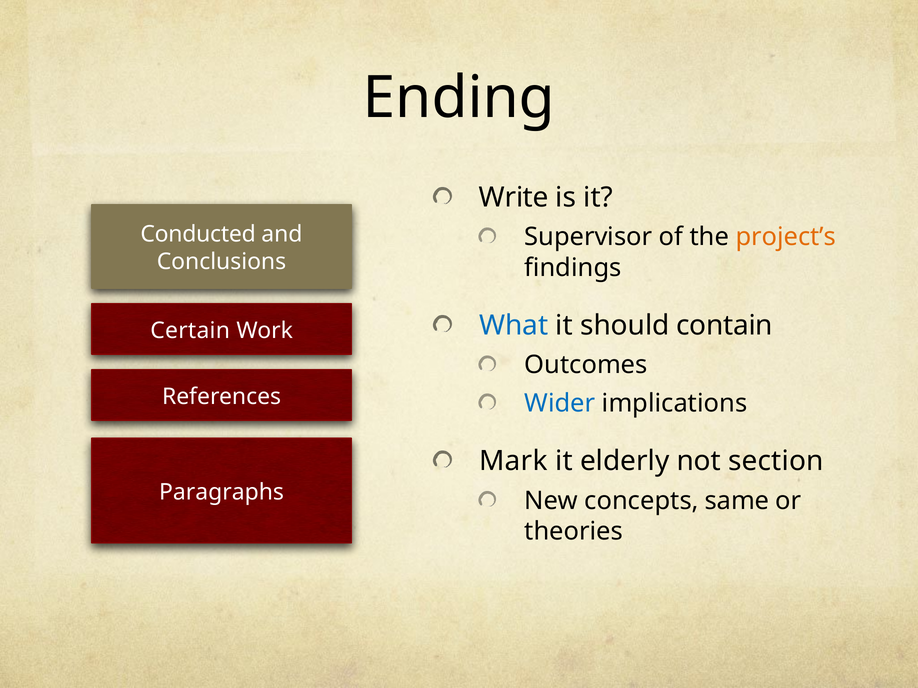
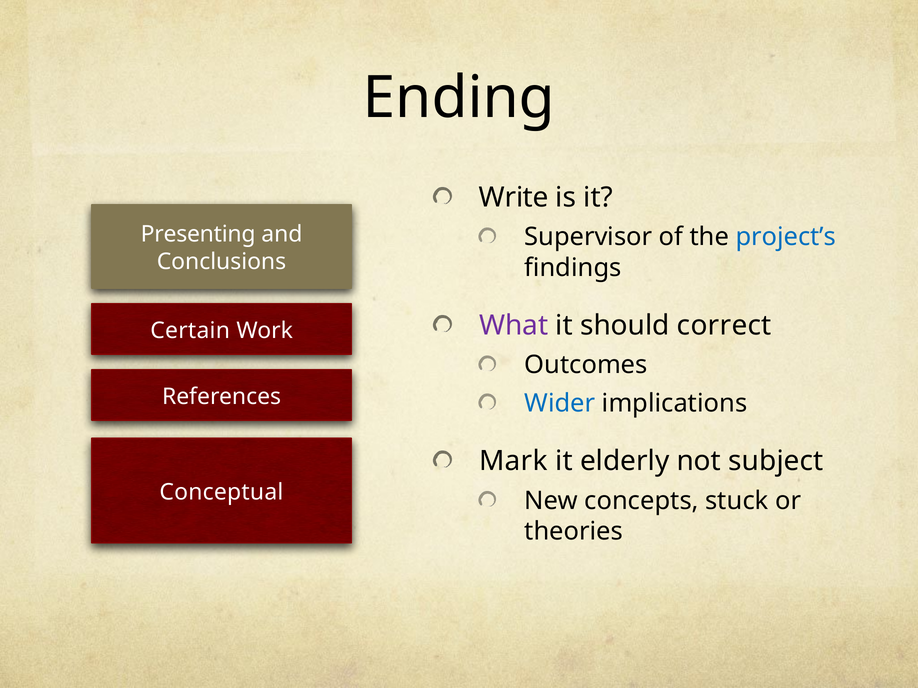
Conducted: Conducted -> Presenting (198, 235)
project’s colour: orange -> blue (786, 237)
What colour: blue -> purple (514, 326)
contain: contain -> correct (724, 326)
section: section -> subject (776, 461)
Paragraphs: Paragraphs -> Conceptual (221, 493)
same: same -> stuck (737, 501)
